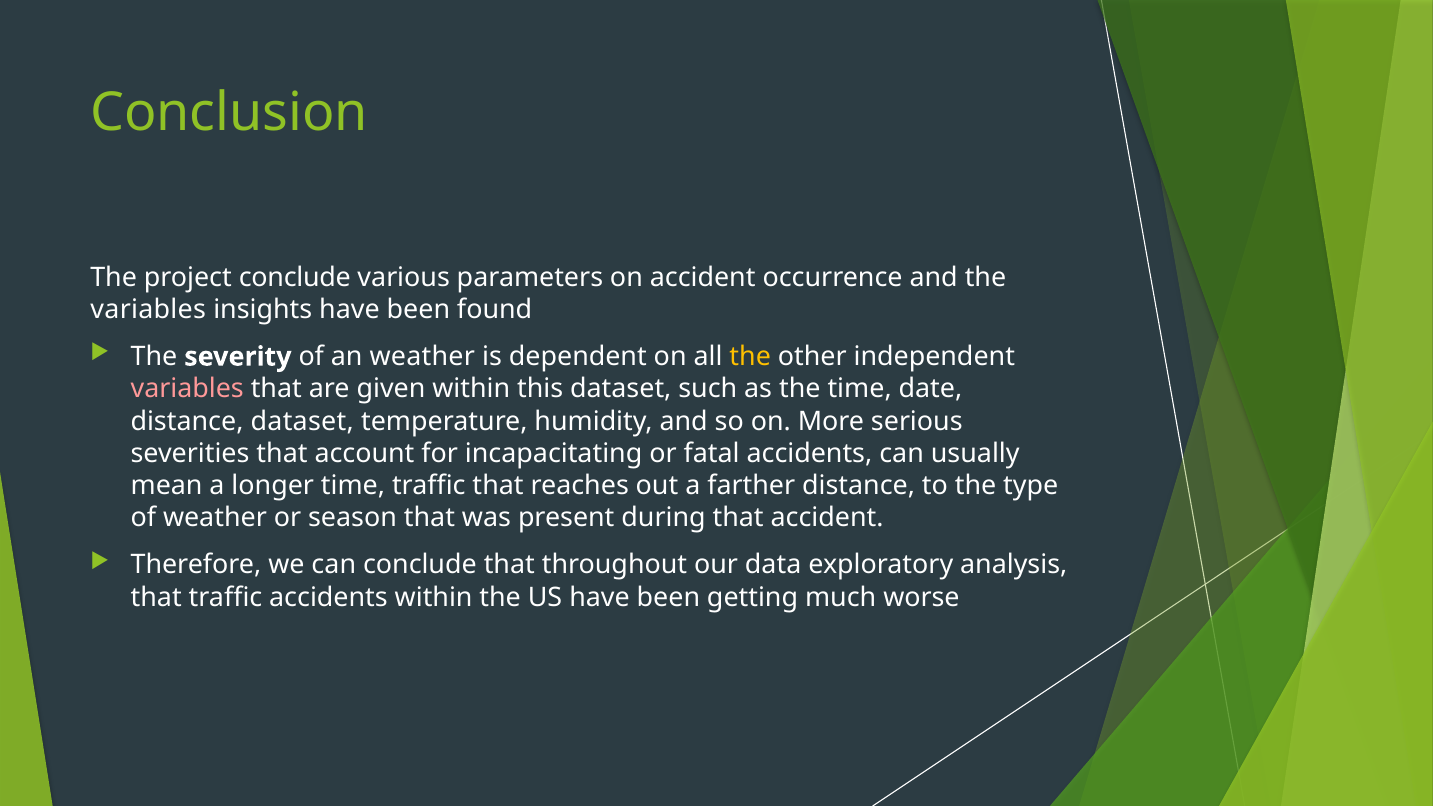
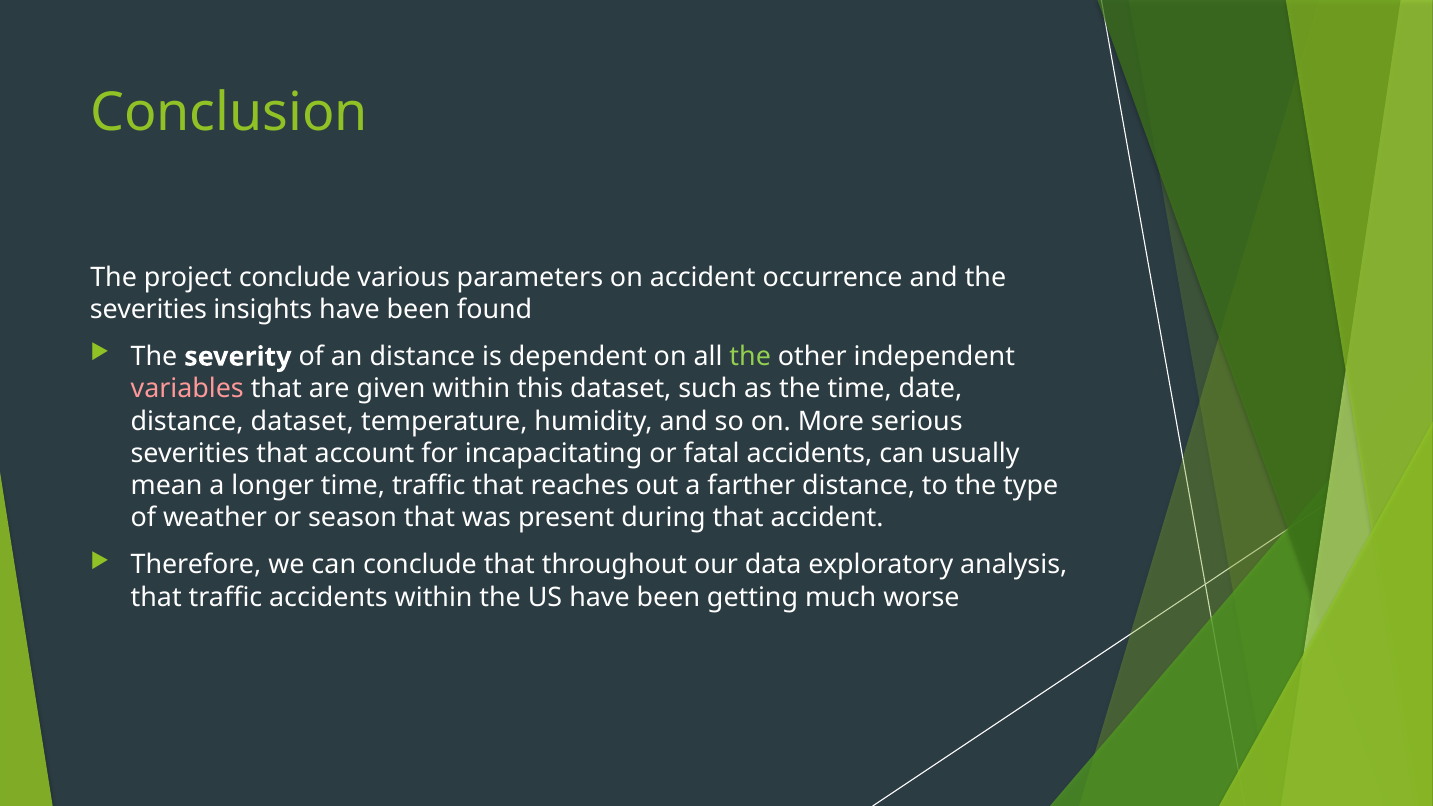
variables: variables -> severities (148, 310)
an weather: weather -> distance (422, 357)
the colour: yellow -> light green (750, 357)
